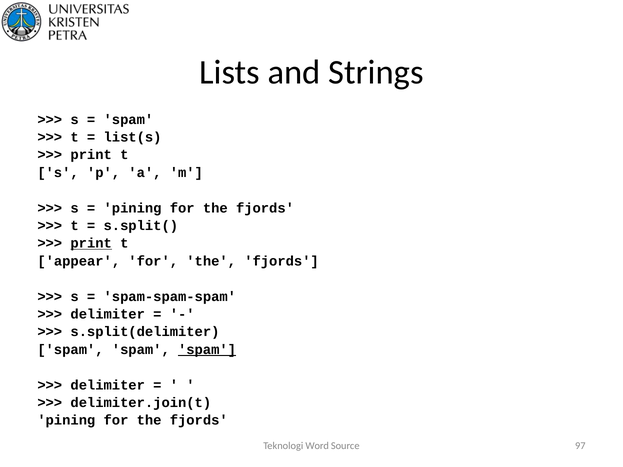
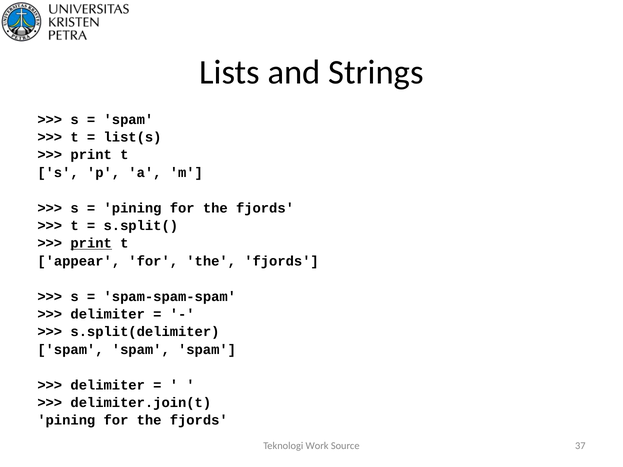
spam underline: present -> none (207, 350)
Word: Word -> Work (317, 446)
97: 97 -> 37 (580, 446)
